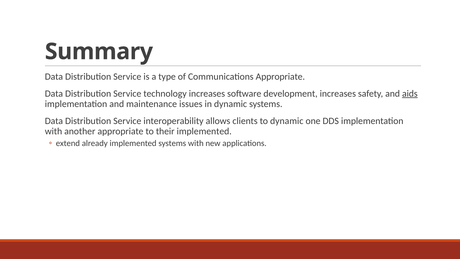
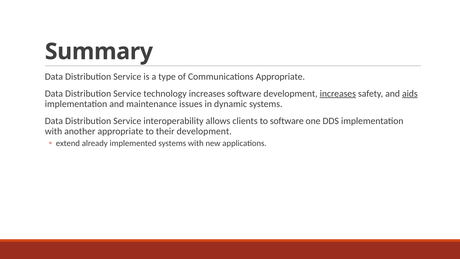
increases underline: none -> present (338, 94)
to dynamic: dynamic -> software (287, 121)
their implemented: implemented -> development (204, 131)
